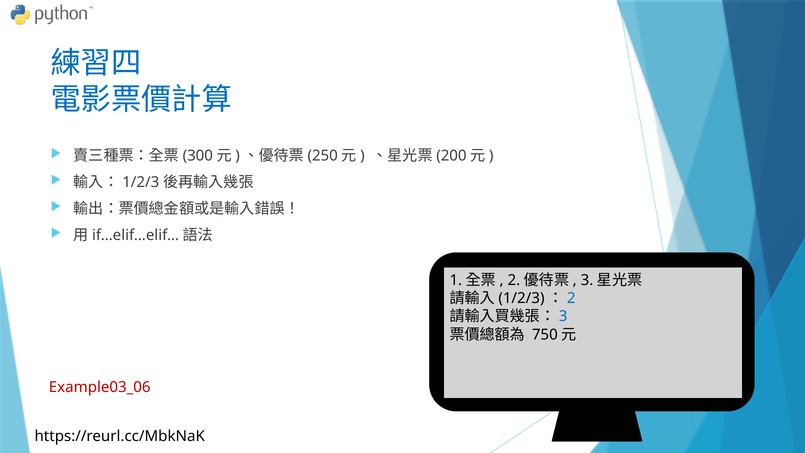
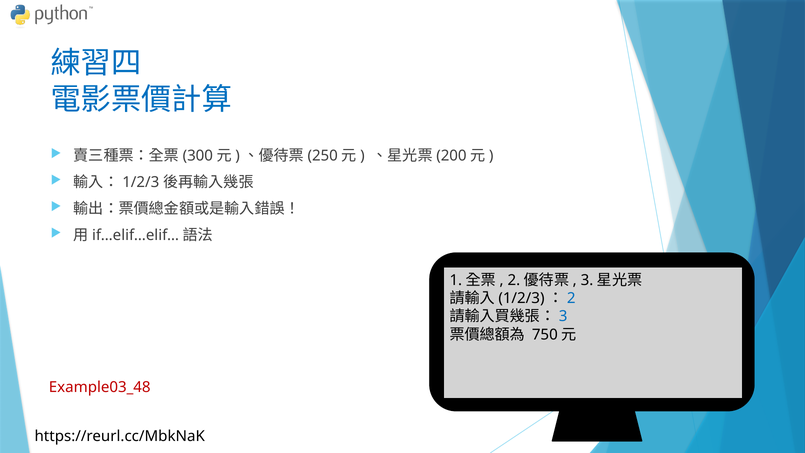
Example03_06: Example03_06 -> Example03_48 (100, 387)
